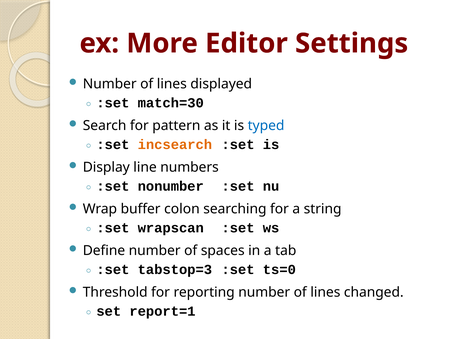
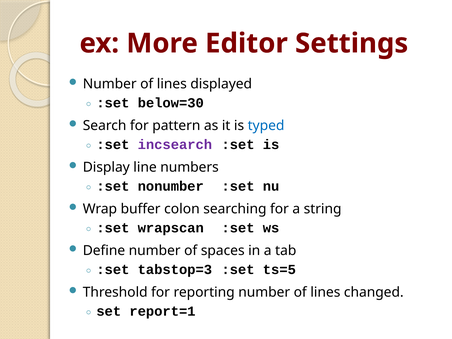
match=30: match=30 -> below=30 (171, 103)
incsearch colour: orange -> purple (175, 145)
ts=0: ts=0 -> ts=5 (279, 270)
